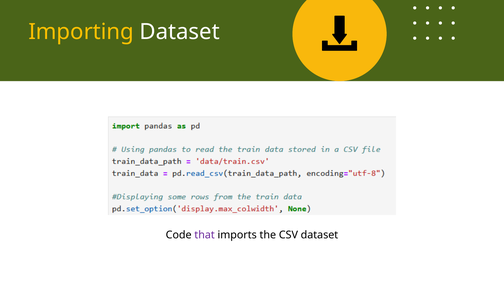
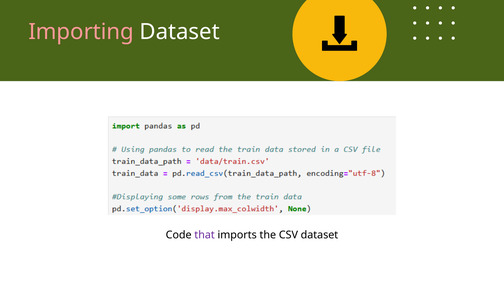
Importing colour: yellow -> pink (81, 32)
